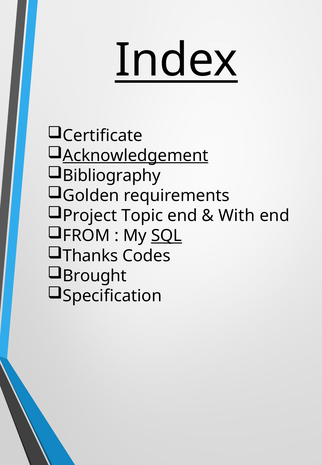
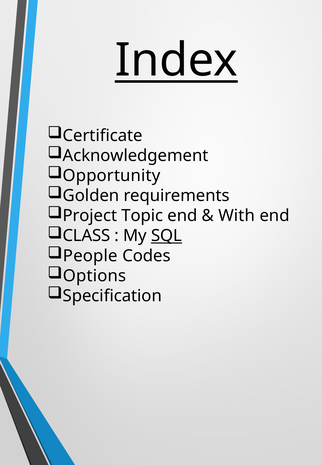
Acknowledgement underline: present -> none (135, 156)
Bibliography: Bibliography -> Opportunity (112, 176)
FROM: FROM -> CLASS (86, 236)
Thanks: Thanks -> People (90, 256)
Brought: Brought -> Options (95, 276)
